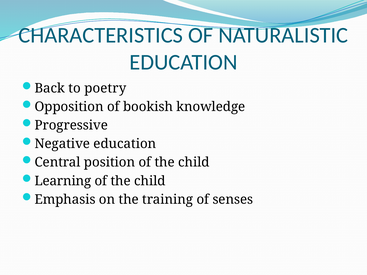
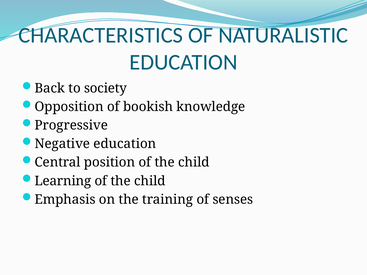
poetry: poetry -> society (105, 88)
